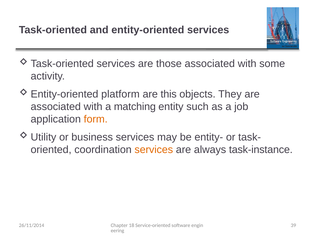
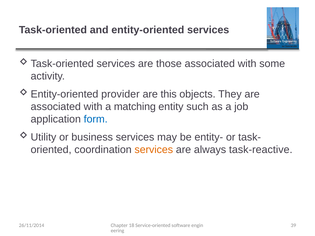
platform: platform -> provider (120, 94)
form colour: orange -> blue (96, 119)
task-instance: task-instance -> task-reactive (261, 150)
